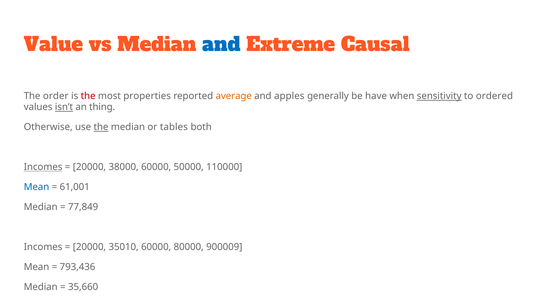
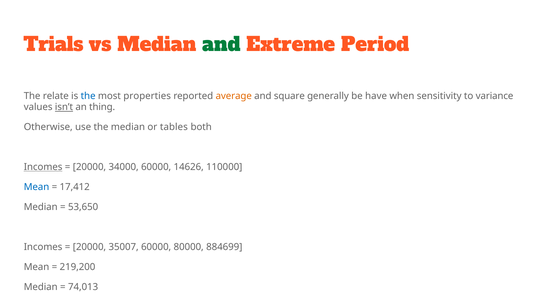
Value: Value -> Trials (54, 45)
and colour: blue -> green (221, 45)
Causal: Causal -> Period (375, 45)
order: order -> relate (56, 96)
the colour: red -> blue (88, 96)
apples: apples -> square (289, 96)
sensitivity underline: present -> none (439, 96)
ordered: ordered -> variance (495, 96)
the underline: present -> none (101, 127)
38000: 38000 -> 34000 (124, 167)
50000: 50000 -> 14626 (189, 167)
61,001: 61,001 -> 17,412 (75, 187)
77,849: 77,849 -> 53,650 (83, 207)
35010: 35010 -> 35007 (124, 247)
900009: 900009 -> 884699 (224, 247)
793,436: 793,436 -> 219,200 (77, 267)
35,660: 35,660 -> 74,013 (83, 287)
